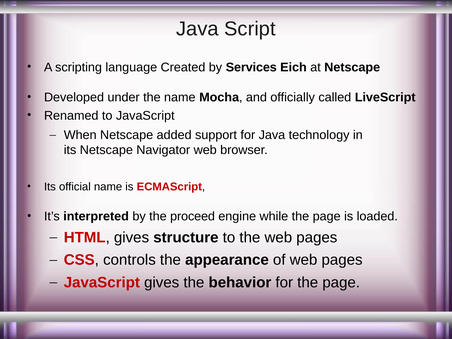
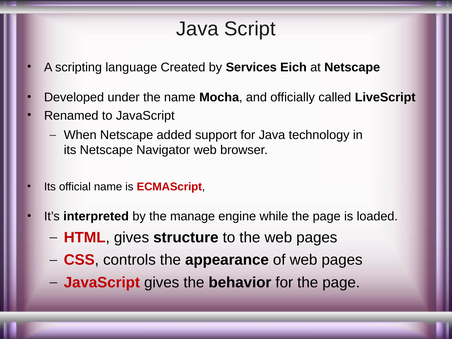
proceed: proceed -> manage (193, 216)
